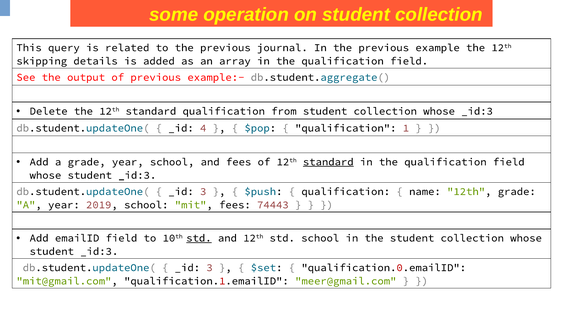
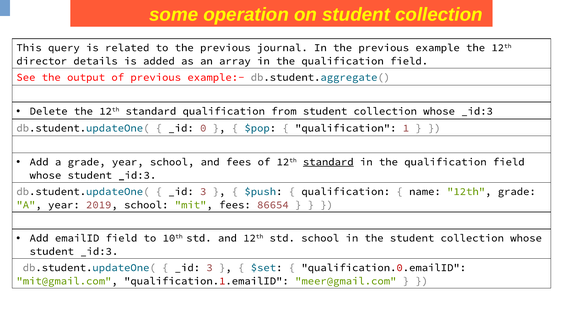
skipping: skipping -> director (42, 61)
4: 4 -> 0 (203, 128)
74443: 74443 -> 86654 (273, 205)
std underline: present -> none (199, 238)
